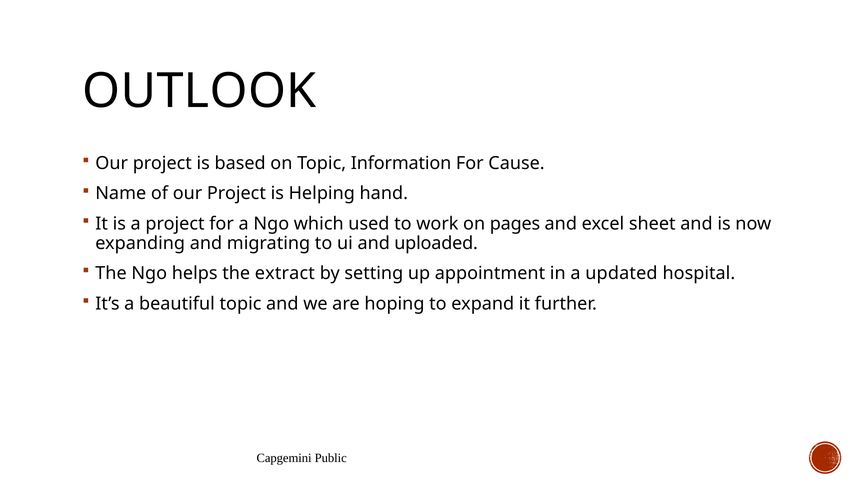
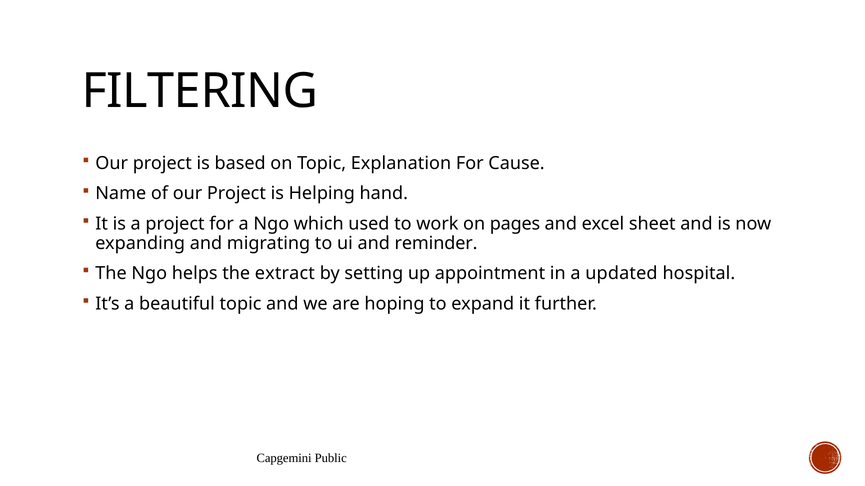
OUTLOOK: OUTLOOK -> FILTERING (200, 91)
Information: Information -> Explanation (401, 163)
uploaded: uploaded -> reminder (436, 243)
